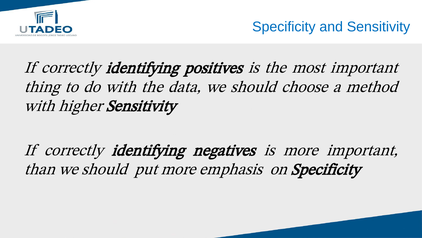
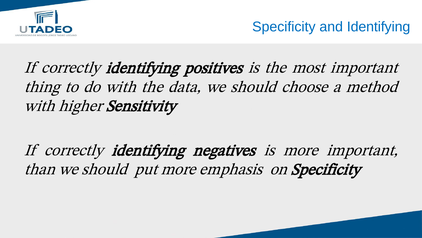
and Sensitivity: Sensitivity -> Identifying (379, 27)
